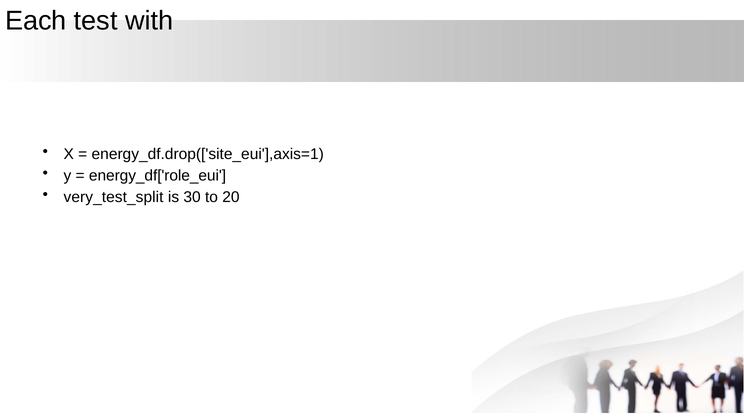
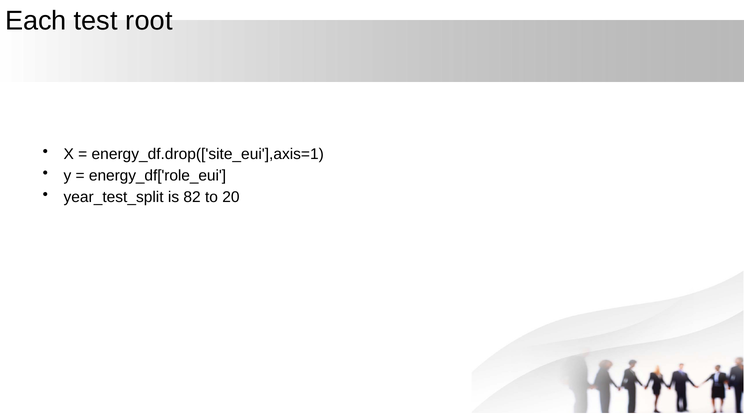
with: with -> root (149, 21)
very_test_split: very_test_split -> year_test_split (114, 198)
30: 30 -> 82 (192, 198)
